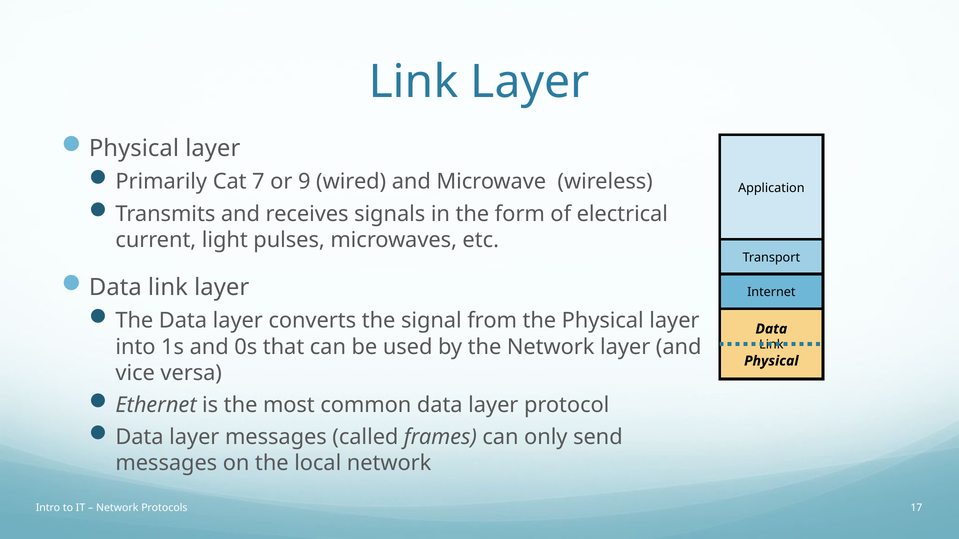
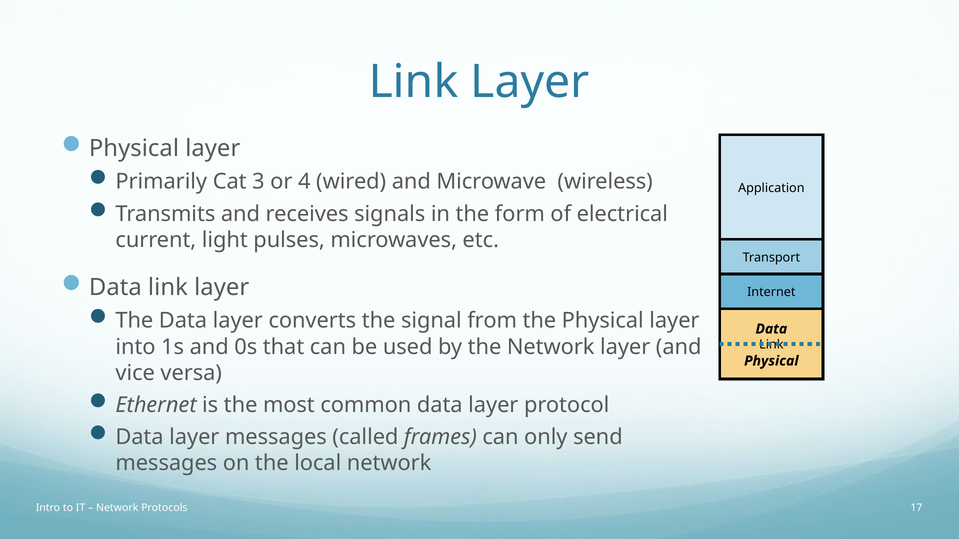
7: 7 -> 3 (258, 182)
9: 9 -> 4 (304, 182)
